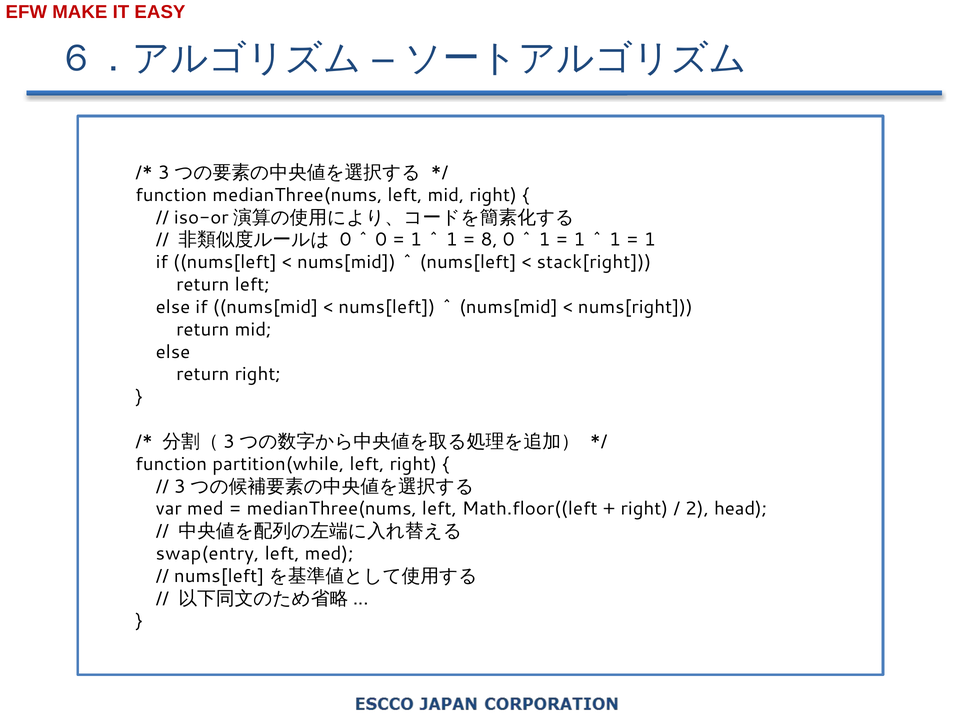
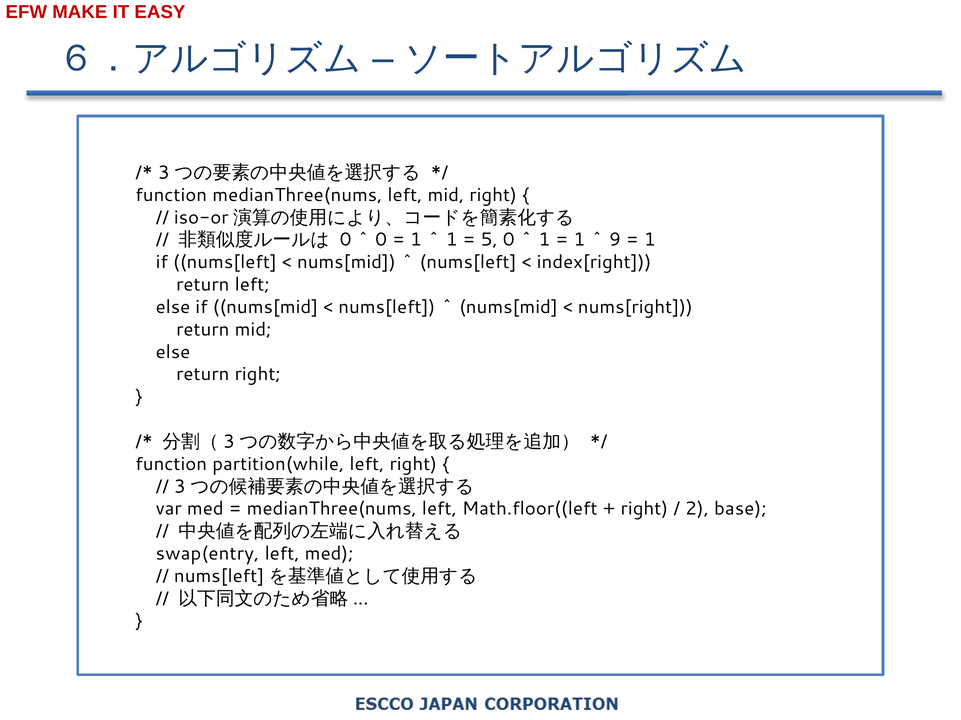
8: 8 -> 5 (489, 240)
1: 1 -> 9 (615, 240)
stack[right: stack[right -> index[right (594, 262)
head: head -> base (740, 509)
